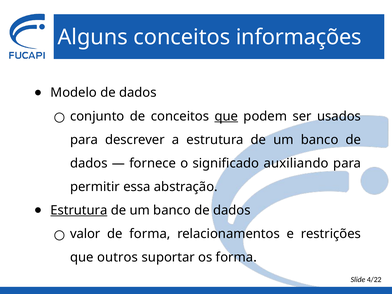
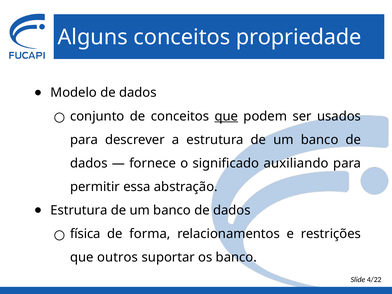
informações: informações -> propriedade (299, 37)
Estrutura underline: present -> none (79, 210)
valor: valor -> física (85, 234)
os forma: forma -> banco (236, 257)
